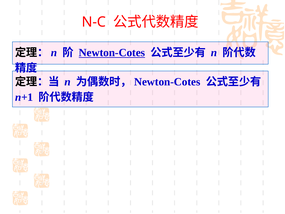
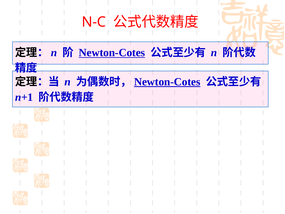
Newton-Cotes underline: none -> present (167, 82)
